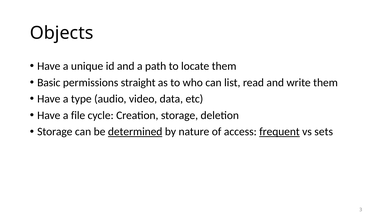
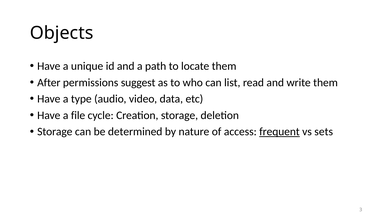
Basic: Basic -> After (49, 83)
straight: straight -> suggest (138, 83)
determined underline: present -> none (135, 132)
